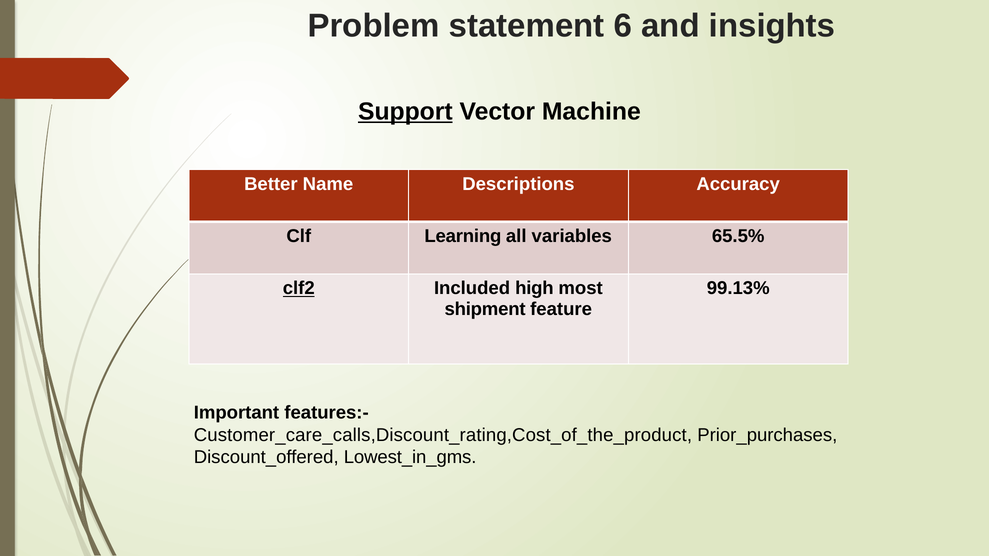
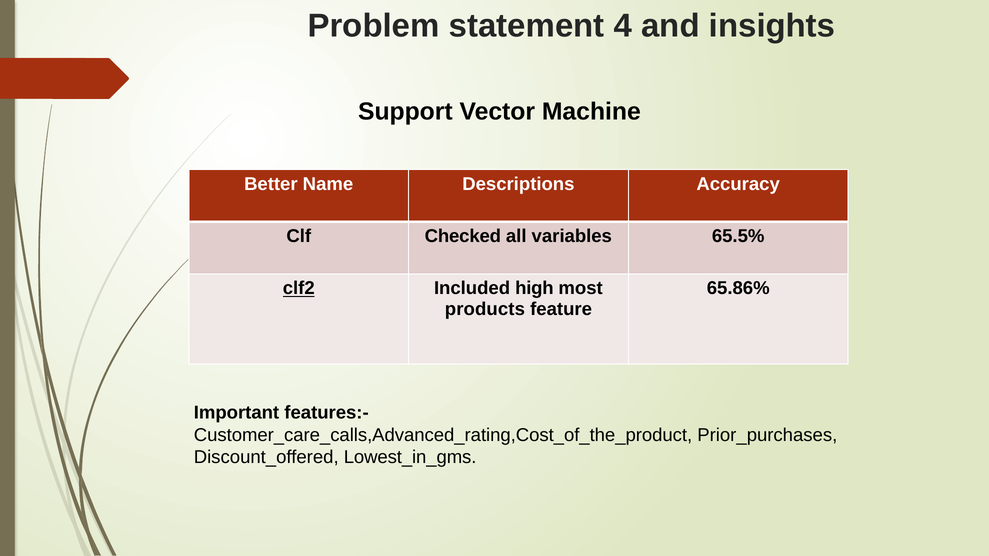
6: 6 -> 4 (623, 26)
Support underline: present -> none (405, 112)
Learning: Learning -> Checked (463, 236)
99.13%: 99.13% -> 65.86% (738, 289)
shipment: shipment -> products (485, 309)
Customer_care_calls,Discount_rating,Cost_of_the_product: Customer_care_calls,Discount_rating,Cost_of_the_product -> Customer_care_calls,Advanced_rating,Cost_of_the_product (443, 435)
